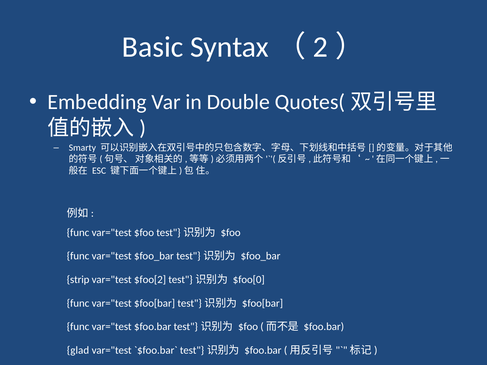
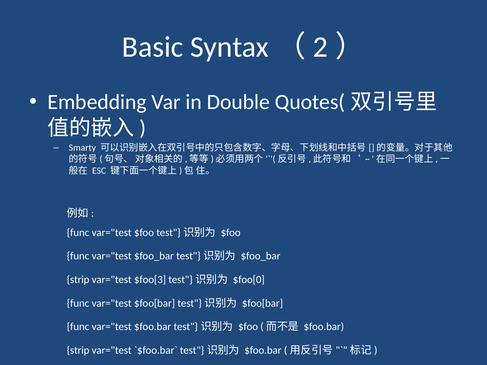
$foo[2: $foo[2 -> $foo[3 (150, 280)
glad: glad -> strip (78, 350)
